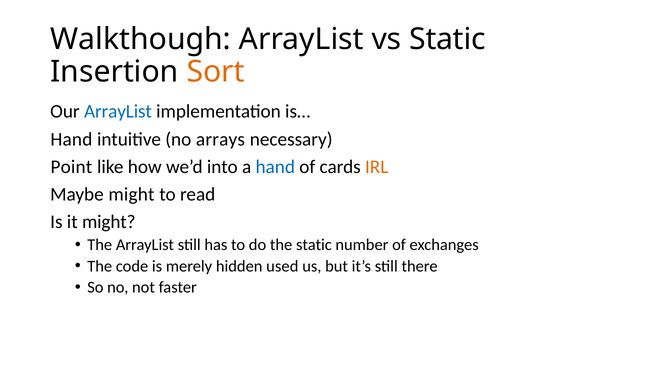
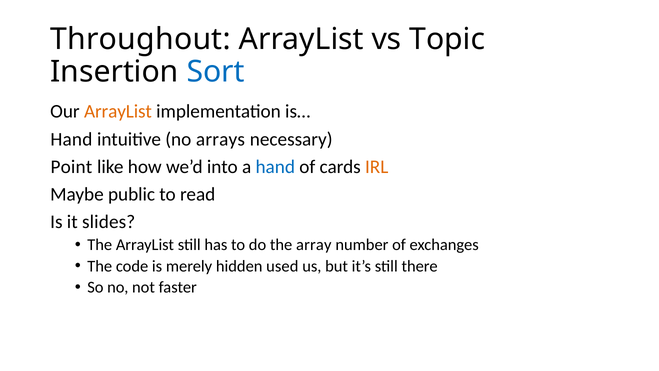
Walkthough: Walkthough -> Throughout (140, 39)
vs Static: Static -> Topic (447, 39)
Sort colour: orange -> blue (216, 72)
ArrayList colour: blue -> orange (118, 111)
Maybe might: might -> public (132, 194)
it might: might -> slides (109, 222)
the static: static -> array (314, 245)
